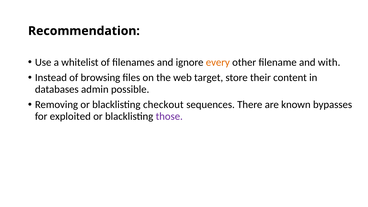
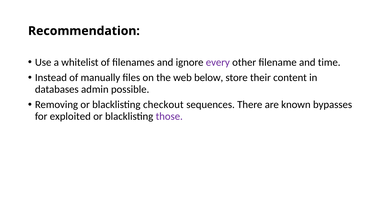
every colour: orange -> purple (218, 62)
with: with -> time (329, 62)
browsing: browsing -> manually (100, 78)
target: target -> below (209, 78)
